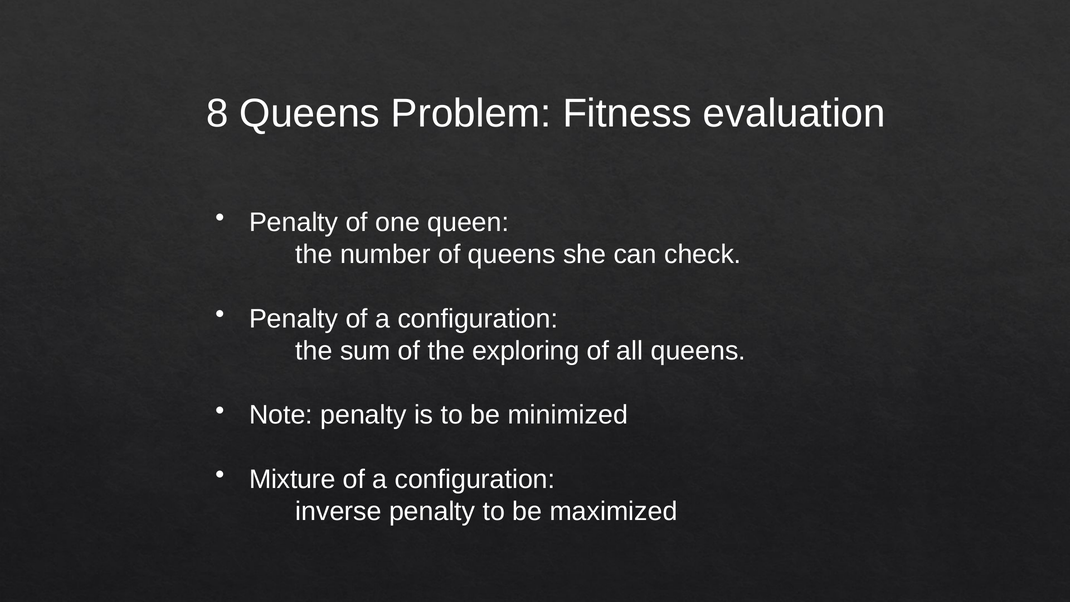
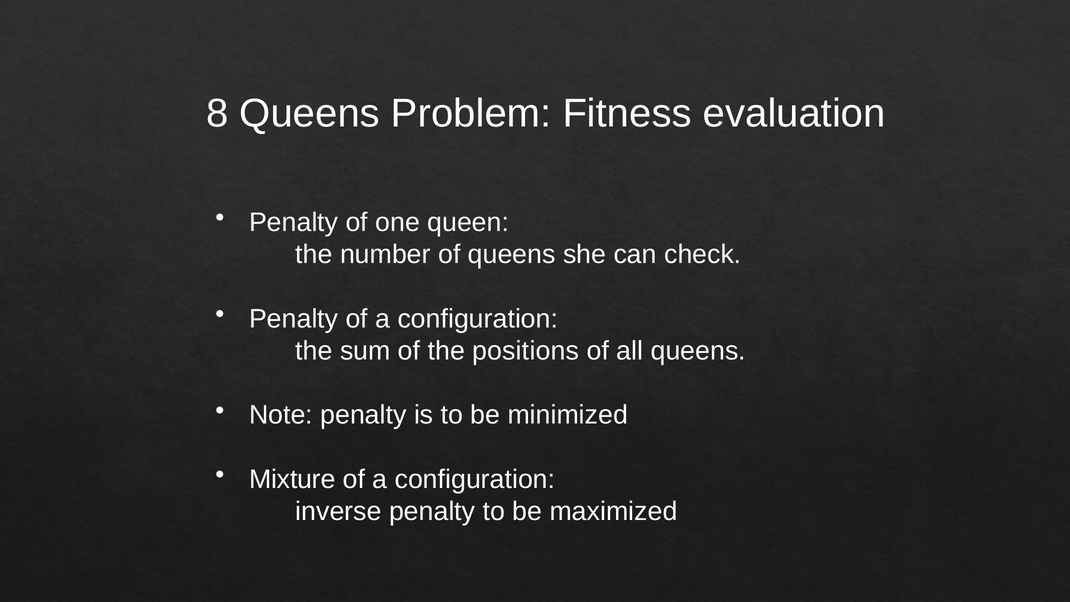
exploring: exploring -> positions (526, 351)
